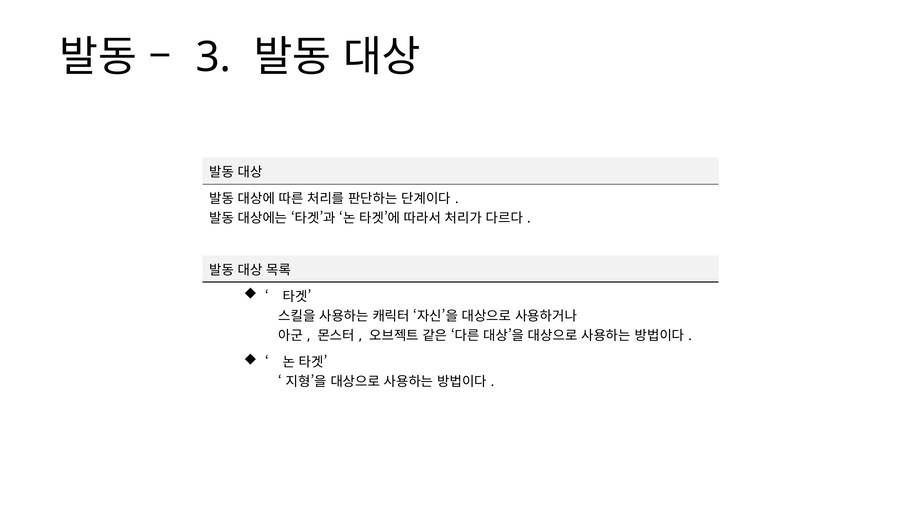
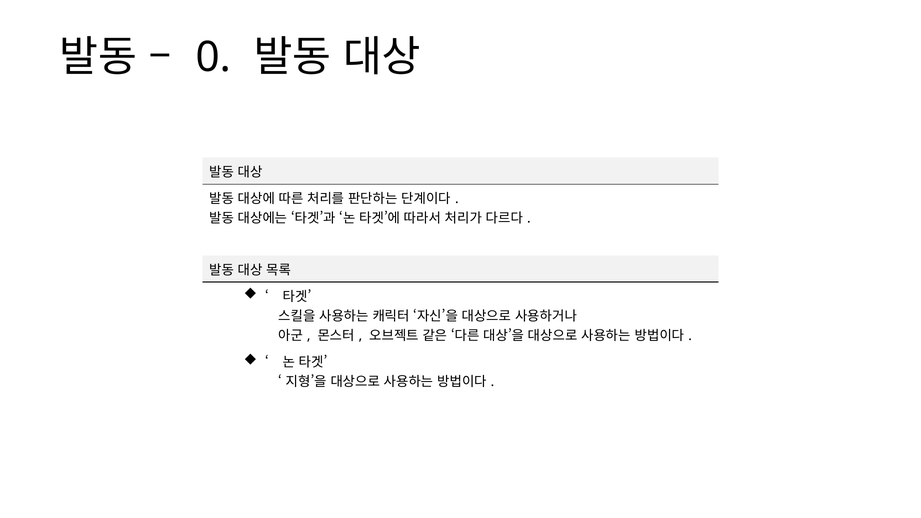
3: 3 -> 0 (213, 57)
